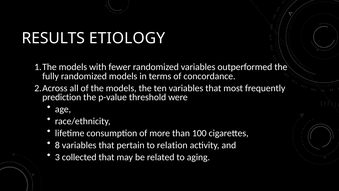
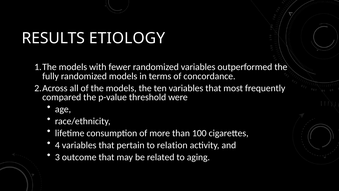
prediction: prediction -> compared (62, 97)
8: 8 -> 4 (57, 145)
collected: collected -> outcome (79, 157)
